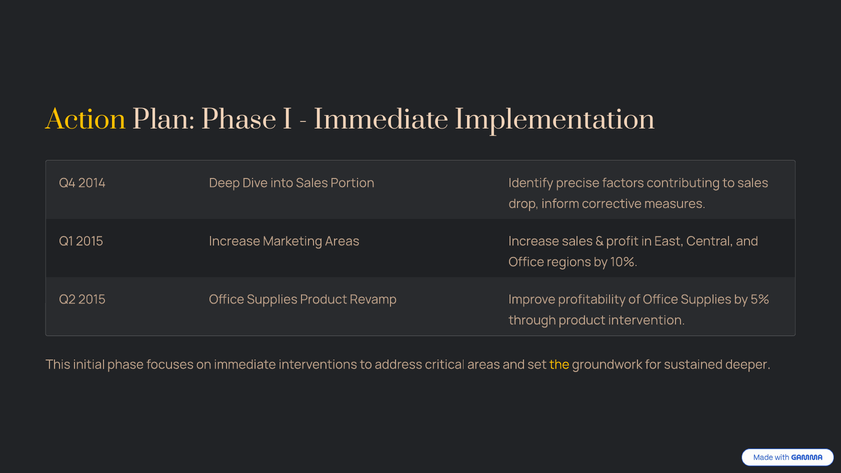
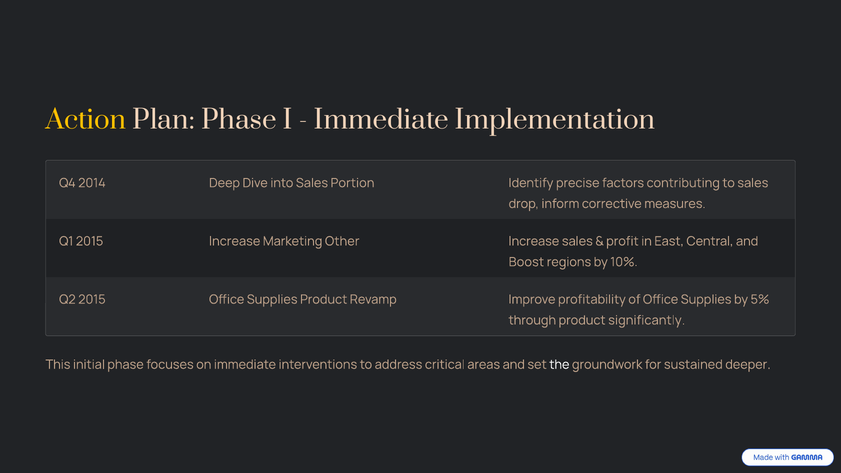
Marketing Areas: Areas -> Other (342, 241)
Office: Office -> Boost (526, 262)
intervention: intervention -> significantly (647, 320)
the colour: yellow -> white (559, 365)
